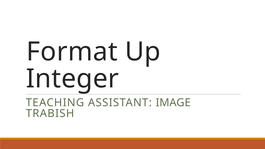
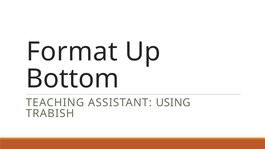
Integer: Integer -> Bottom (72, 79)
IMAGE: IMAGE -> USING (173, 103)
